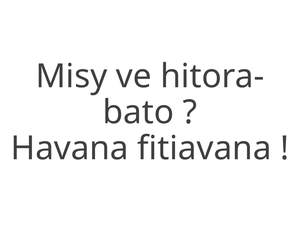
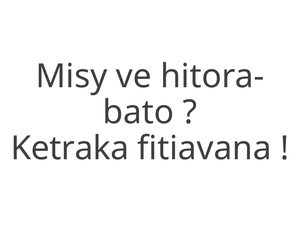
Havana: Havana -> Ketraka (70, 148)
